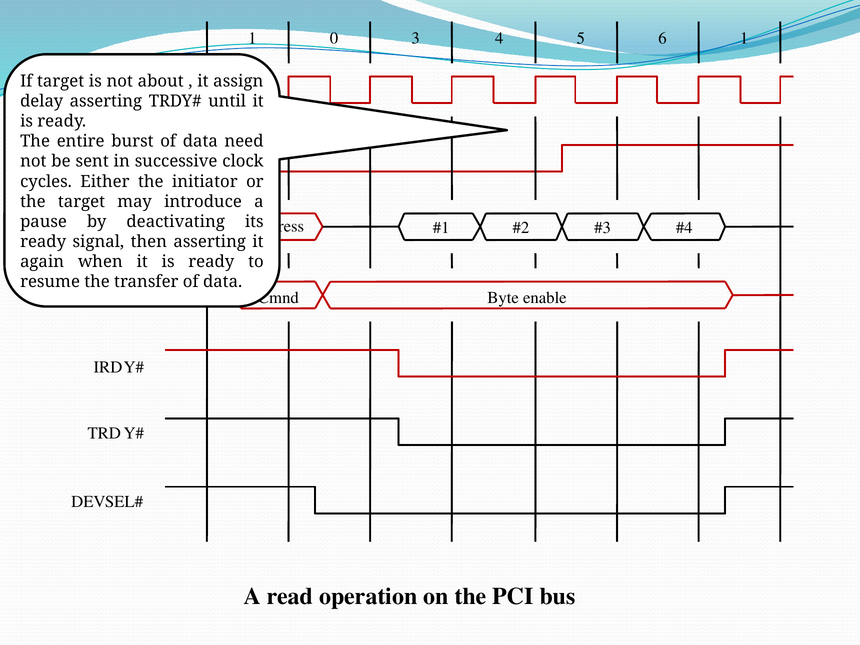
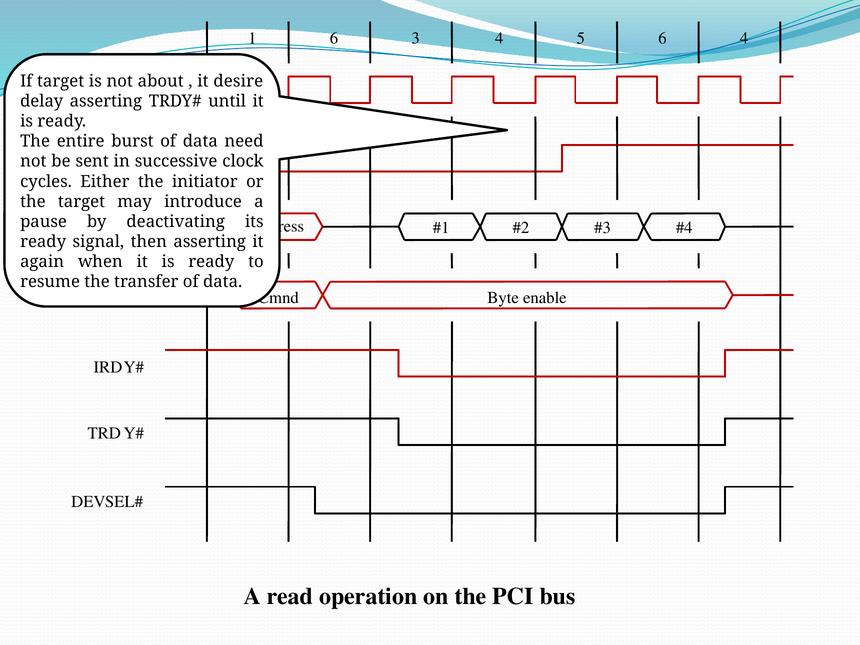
1 0: 0 -> 6 (334, 38)
6 1: 1 -> 4 (744, 38)
assign: assign -> desire (238, 81)
